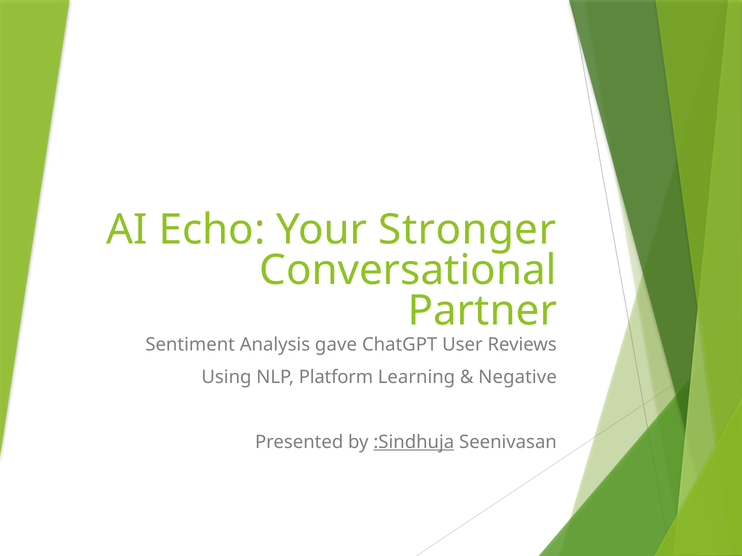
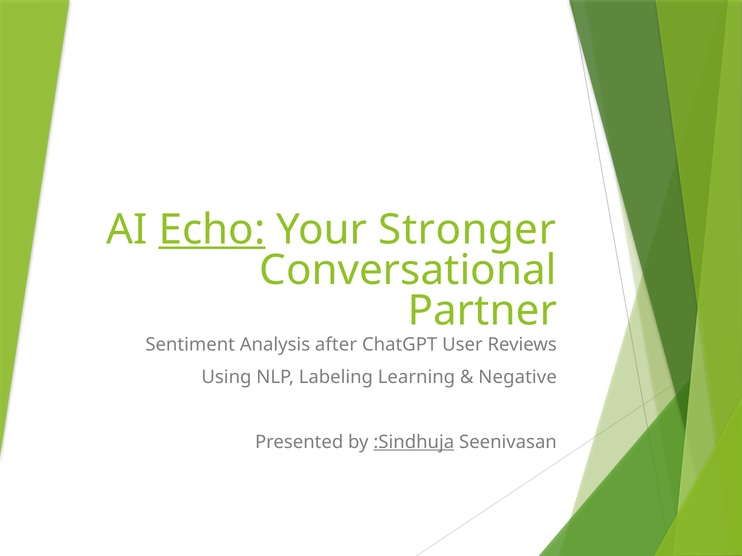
Echo underline: none -> present (212, 230)
gave: gave -> after (336, 345)
Platform: Platform -> Labeling (336, 377)
